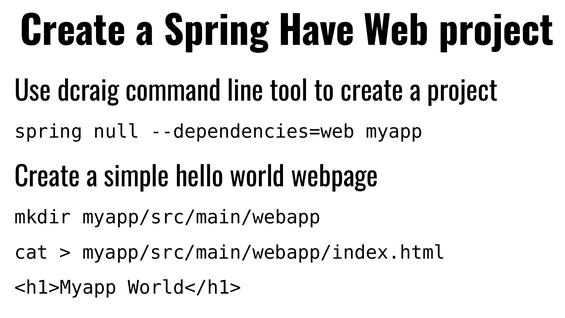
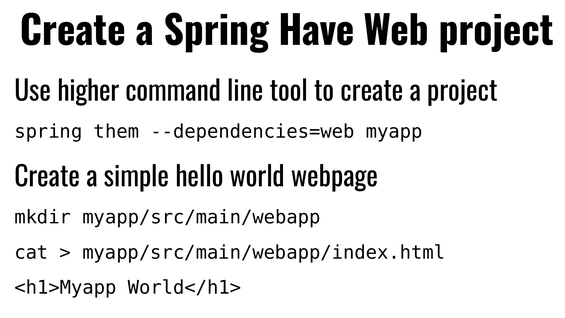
dcraig: dcraig -> higher (88, 92)
null: null -> them (116, 132)
